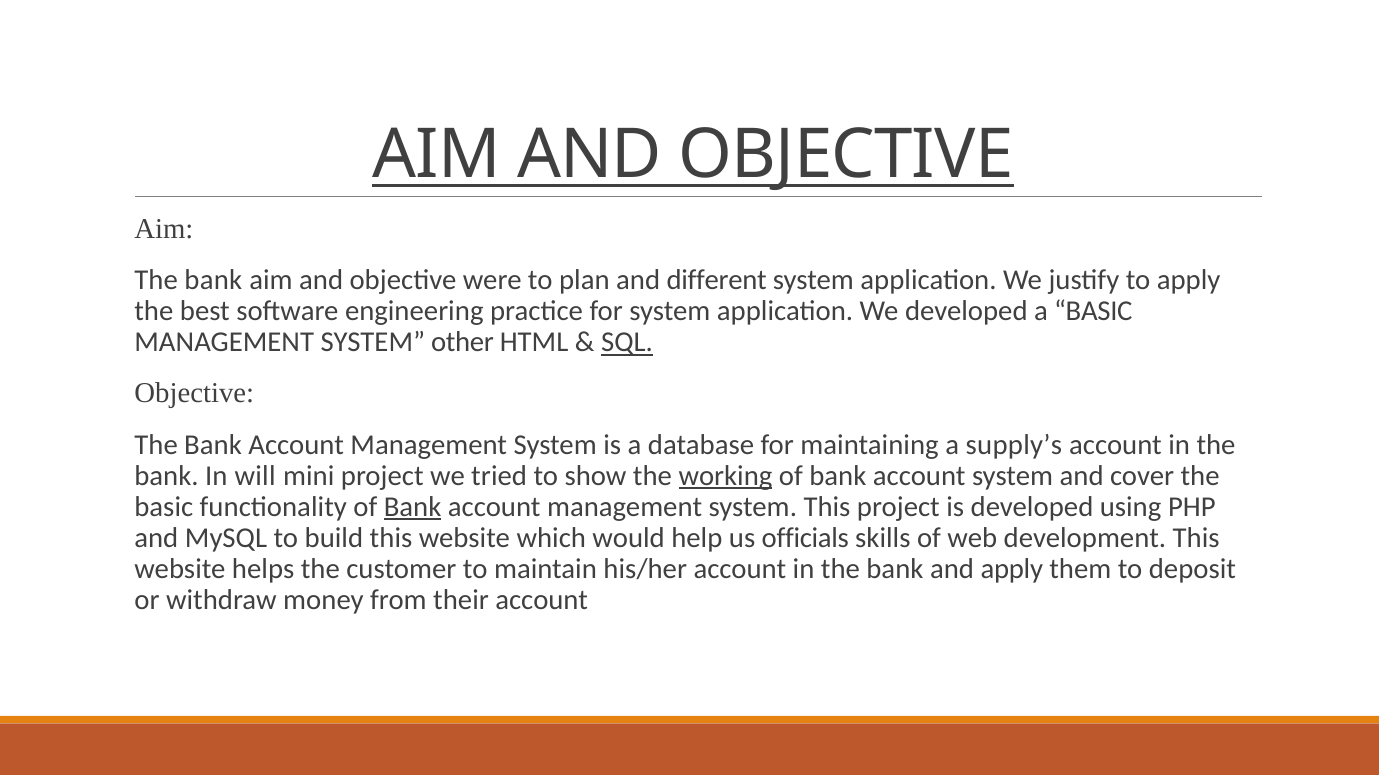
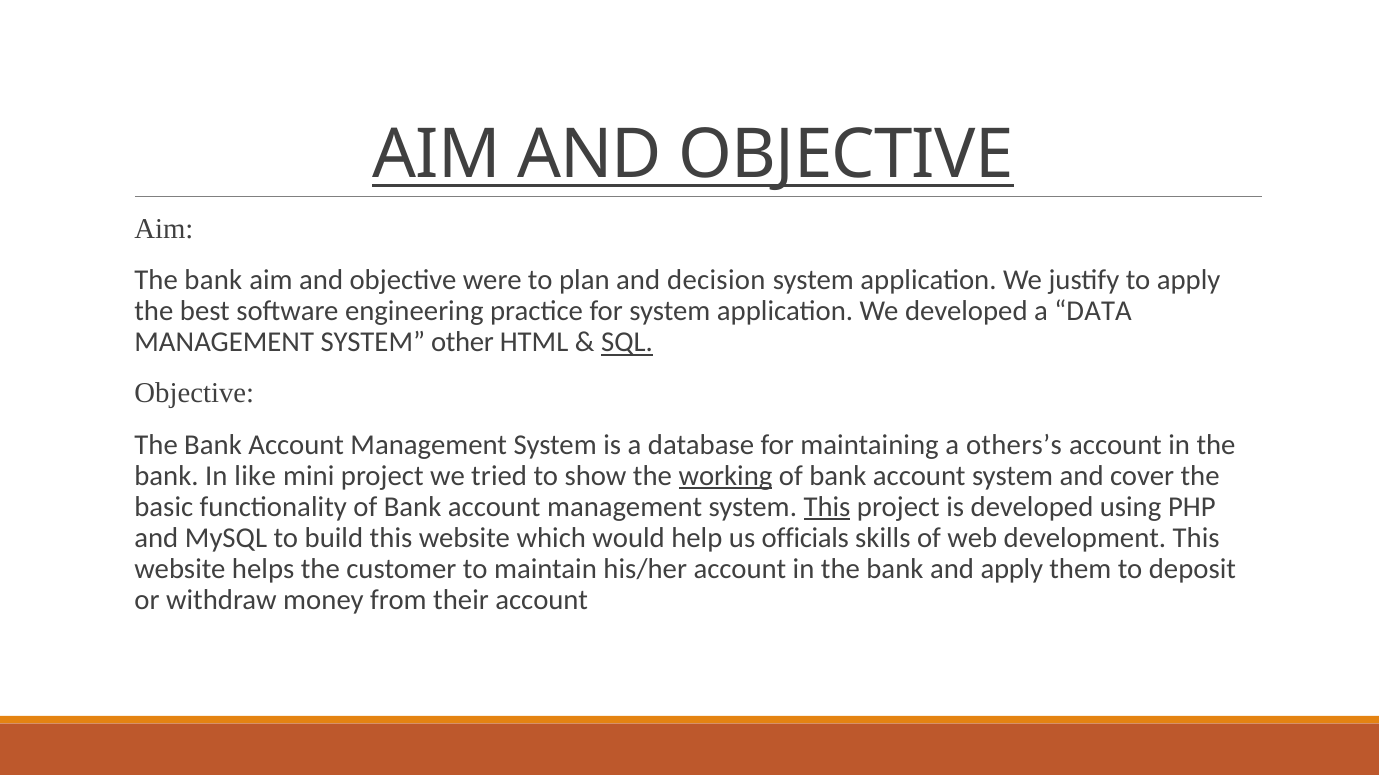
different: different -> decision (716, 281)
a BASIC: BASIC -> DATA (1093, 312)
supply’s: supply’s -> others’s (1014, 445)
will: will -> like (255, 476)
Bank underline: present -> none (413, 507)
This underline: none -> present (827, 507)
